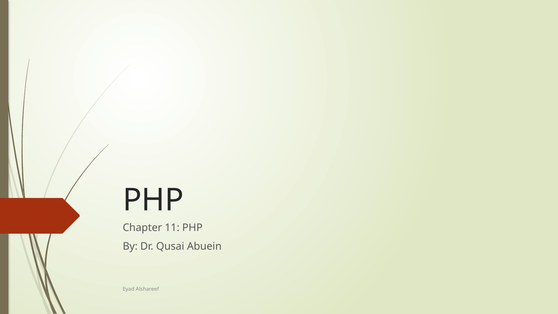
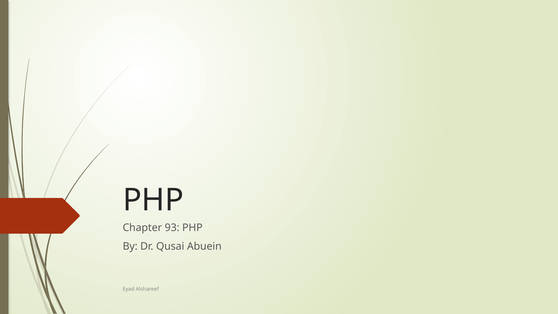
11: 11 -> 93 (172, 228)
